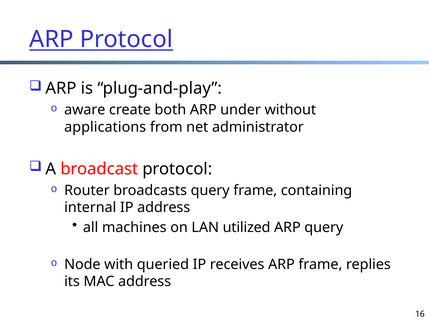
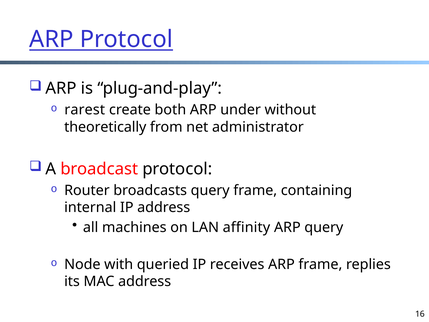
aware: aware -> rarest (85, 110)
applications: applications -> theoretically (105, 127)
utilized: utilized -> affinity (246, 227)
